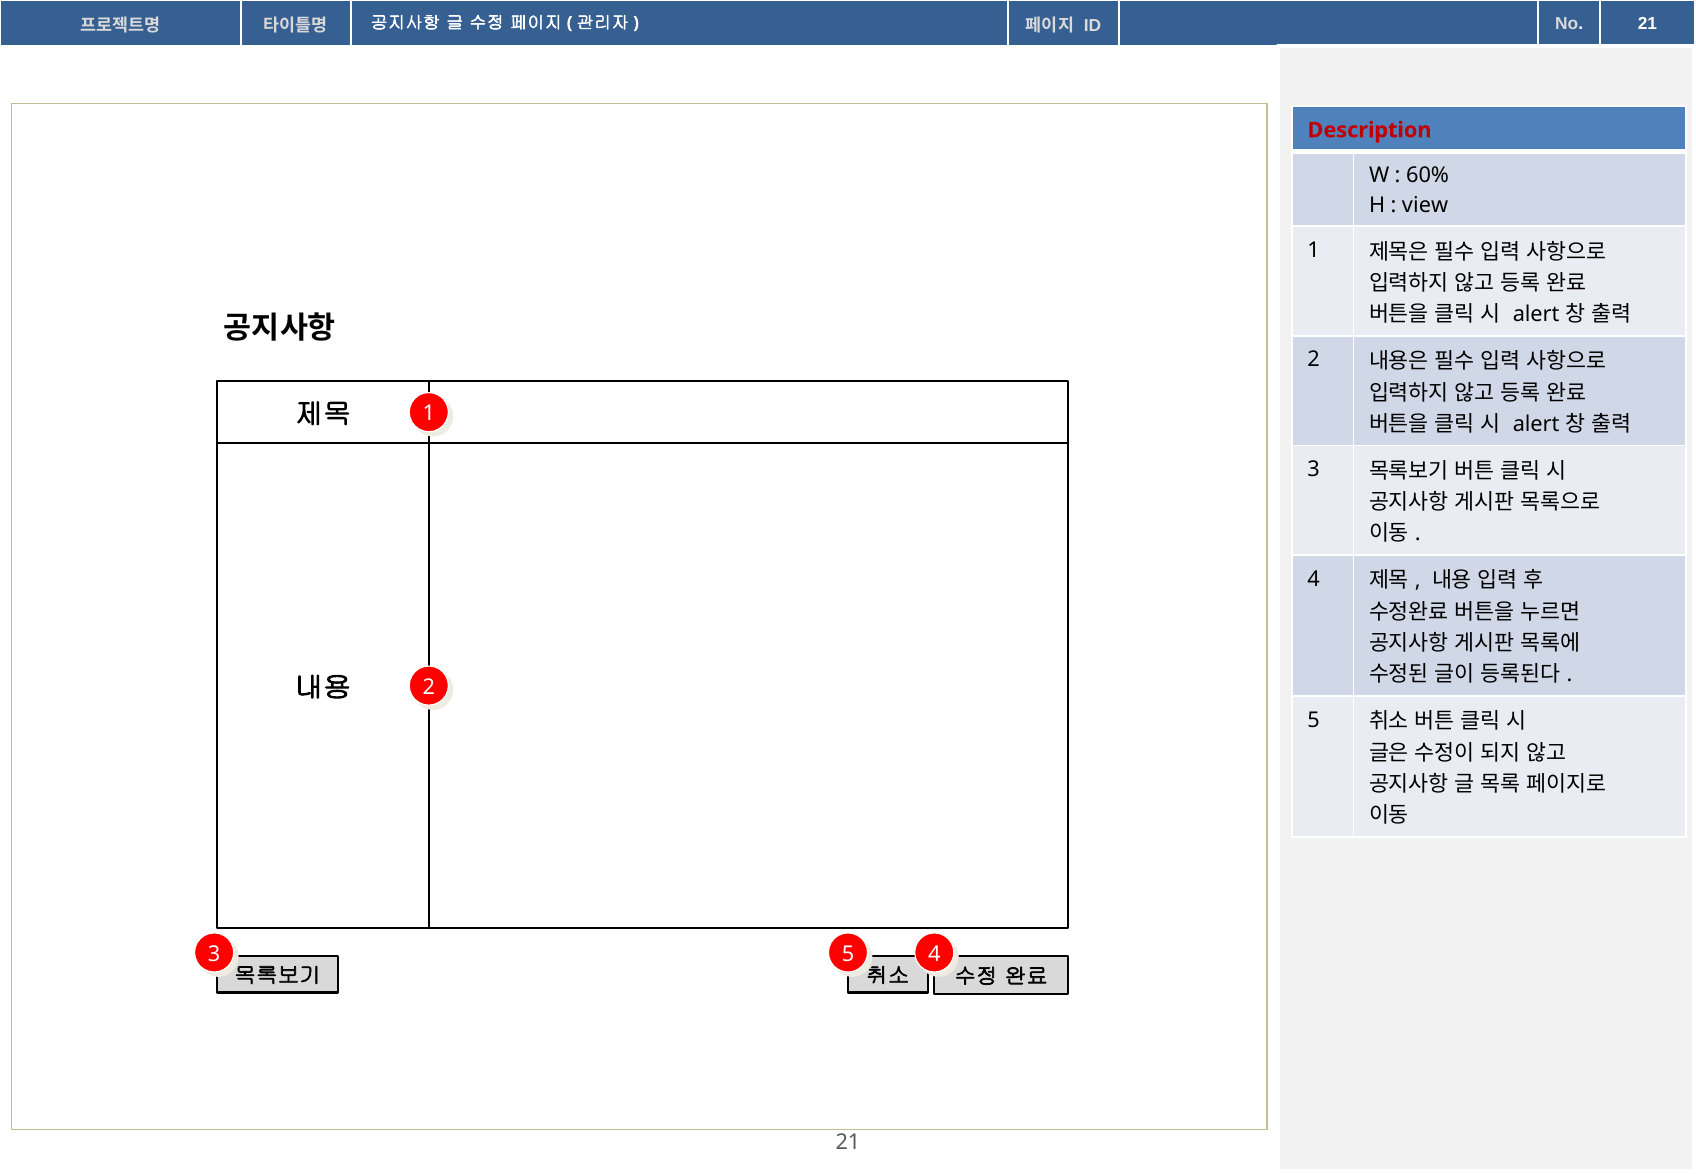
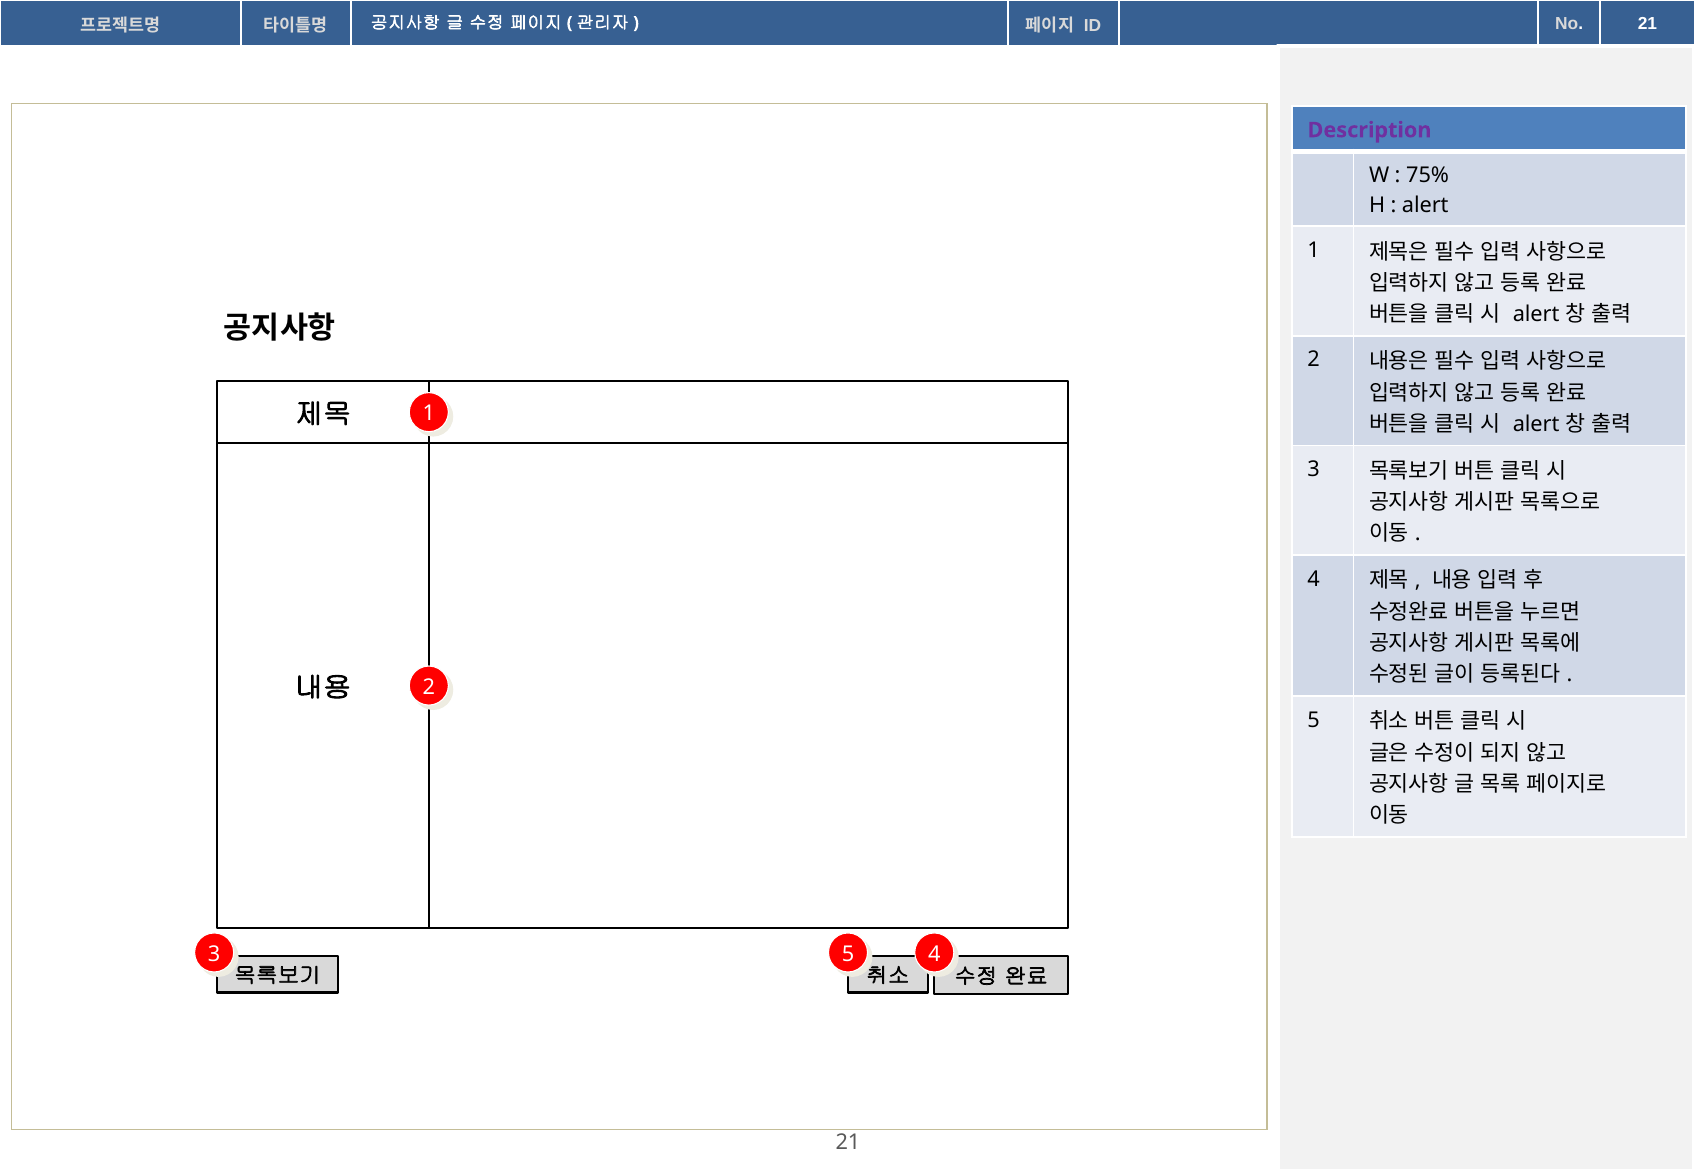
Description colour: red -> purple (1369, 130)
60%: 60% -> 75% (1428, 175)
view: view -> alert (1425, 205)
